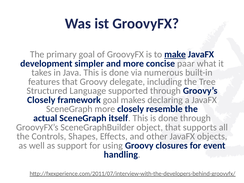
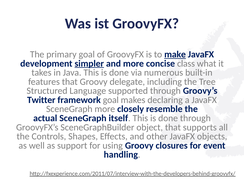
simpler underline: none -> present (89, 63)
paar: paar -> class (186, 63)
Closely: Closely -> Twitter (41, 100)
